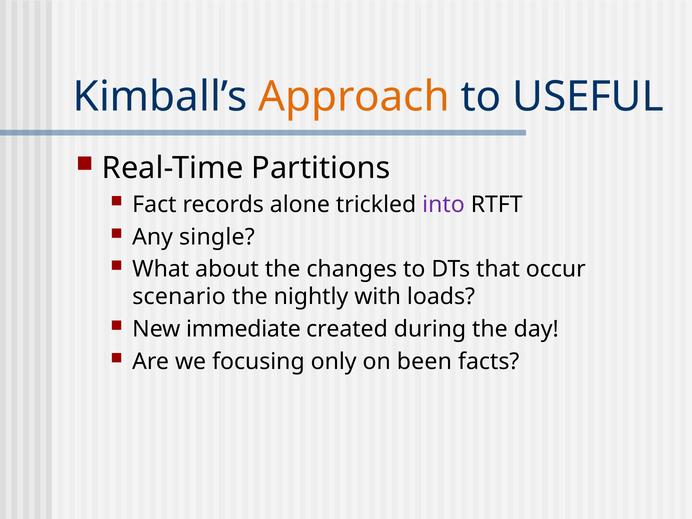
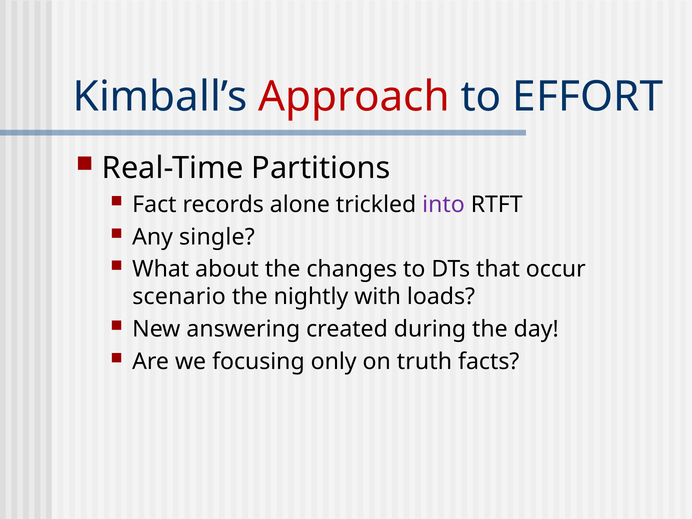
Approach colour: orange -> red (354, 97)
USEFUL: USEFUL -> EFFORT (588, 97)
immediate: immediate -> answering (243, 329)
been: been -> truth (424, 361)
